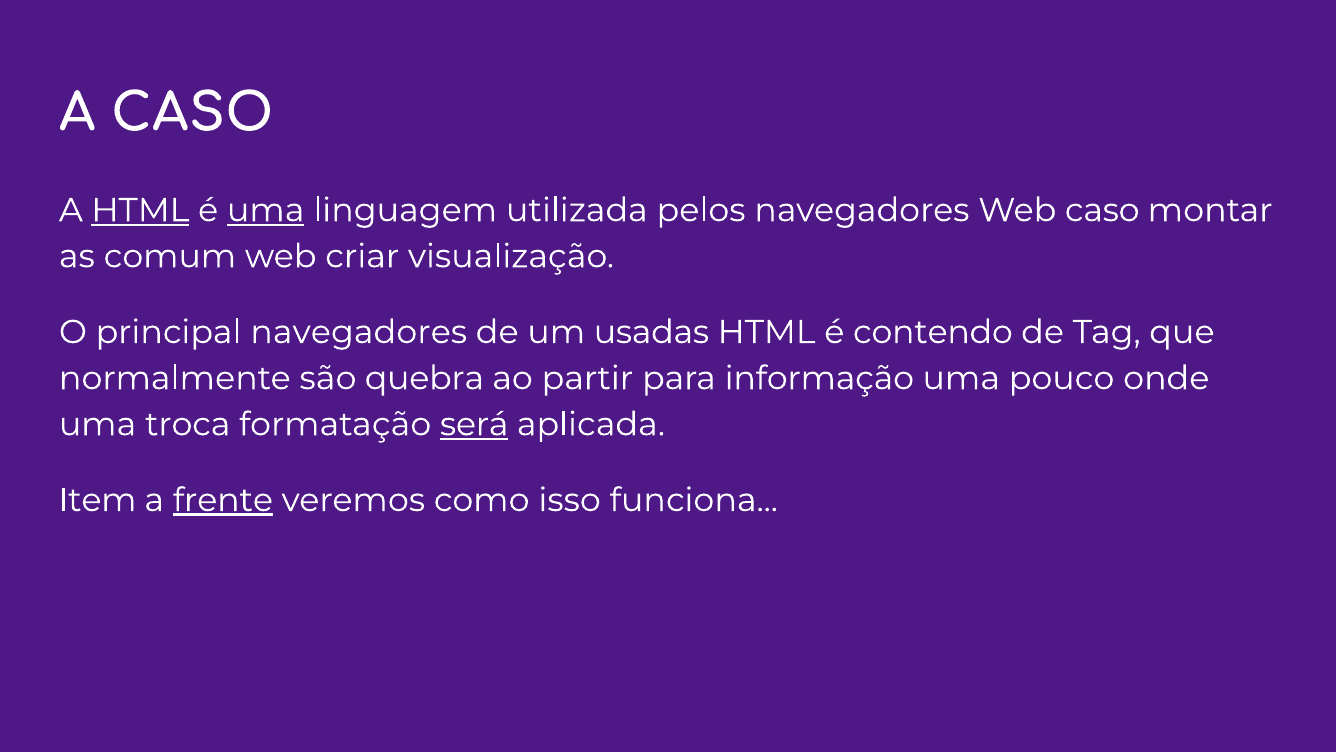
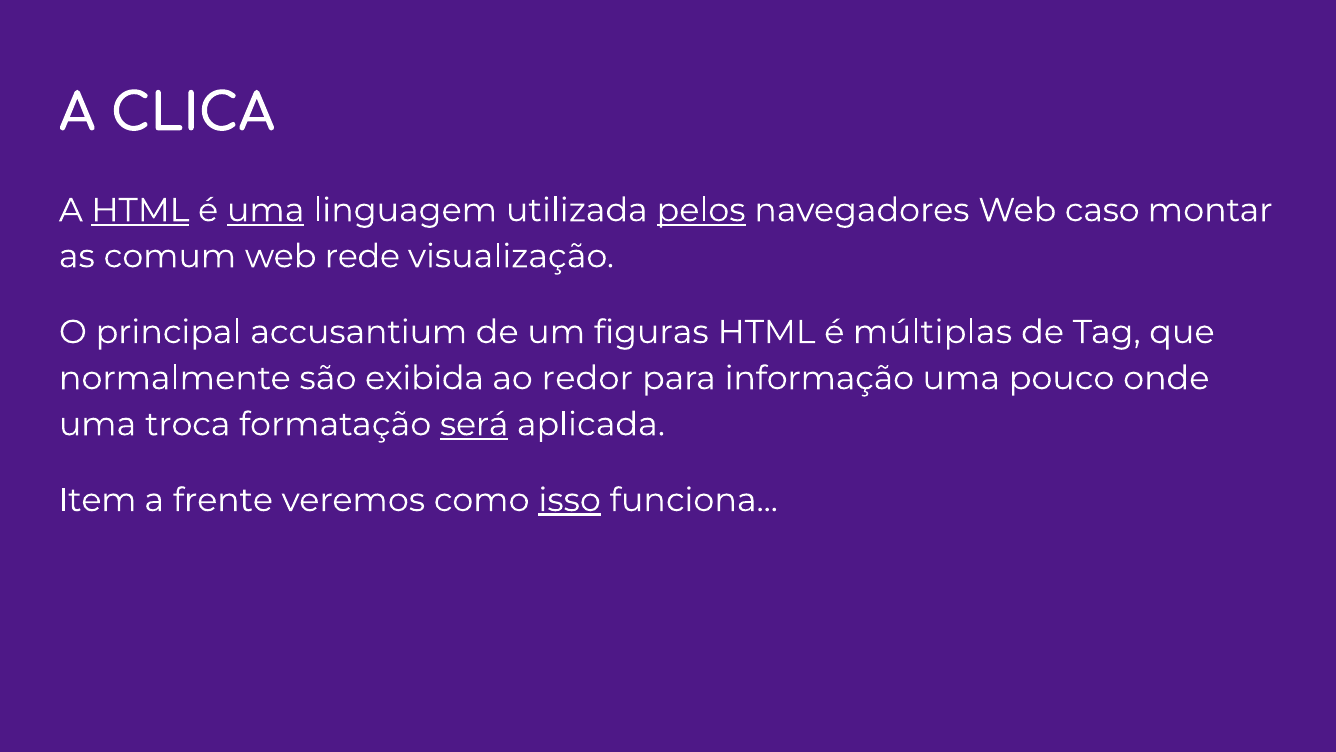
A CASO: CASO -> CLICA (193, 113)
pelos underline: none -> present (701, 210)
criar: criar -> rede (362, 256)
principal navegadores: navegadores -> accusantium (359, 332)
usadas: usadas -> figuras (651, 332)
contendo: contendo -> múltiplas (933, 332)
quebra: quebra -> exibida (424, 378)
partir: partir -> redor (587, 378)
frente underline: present -> none (223, 500)
isso underline: none -> present (570, 500)
